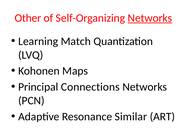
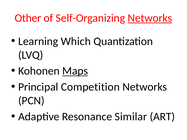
Match: Match -> Which (76, 41)
Maps underline: none -> present (75, 71)
Connections: Connections -> Competition (90, 87)
